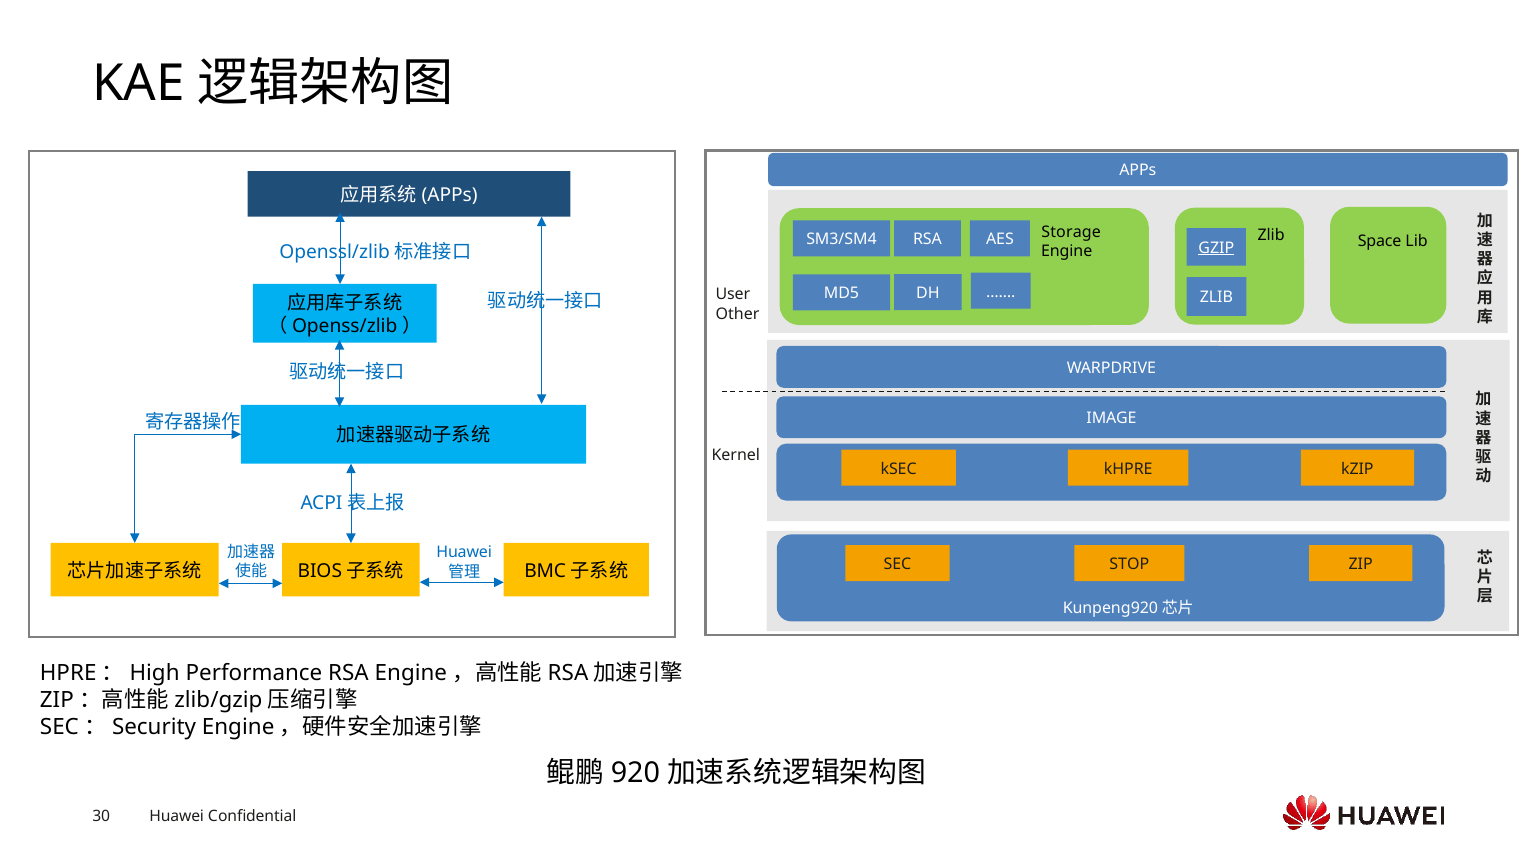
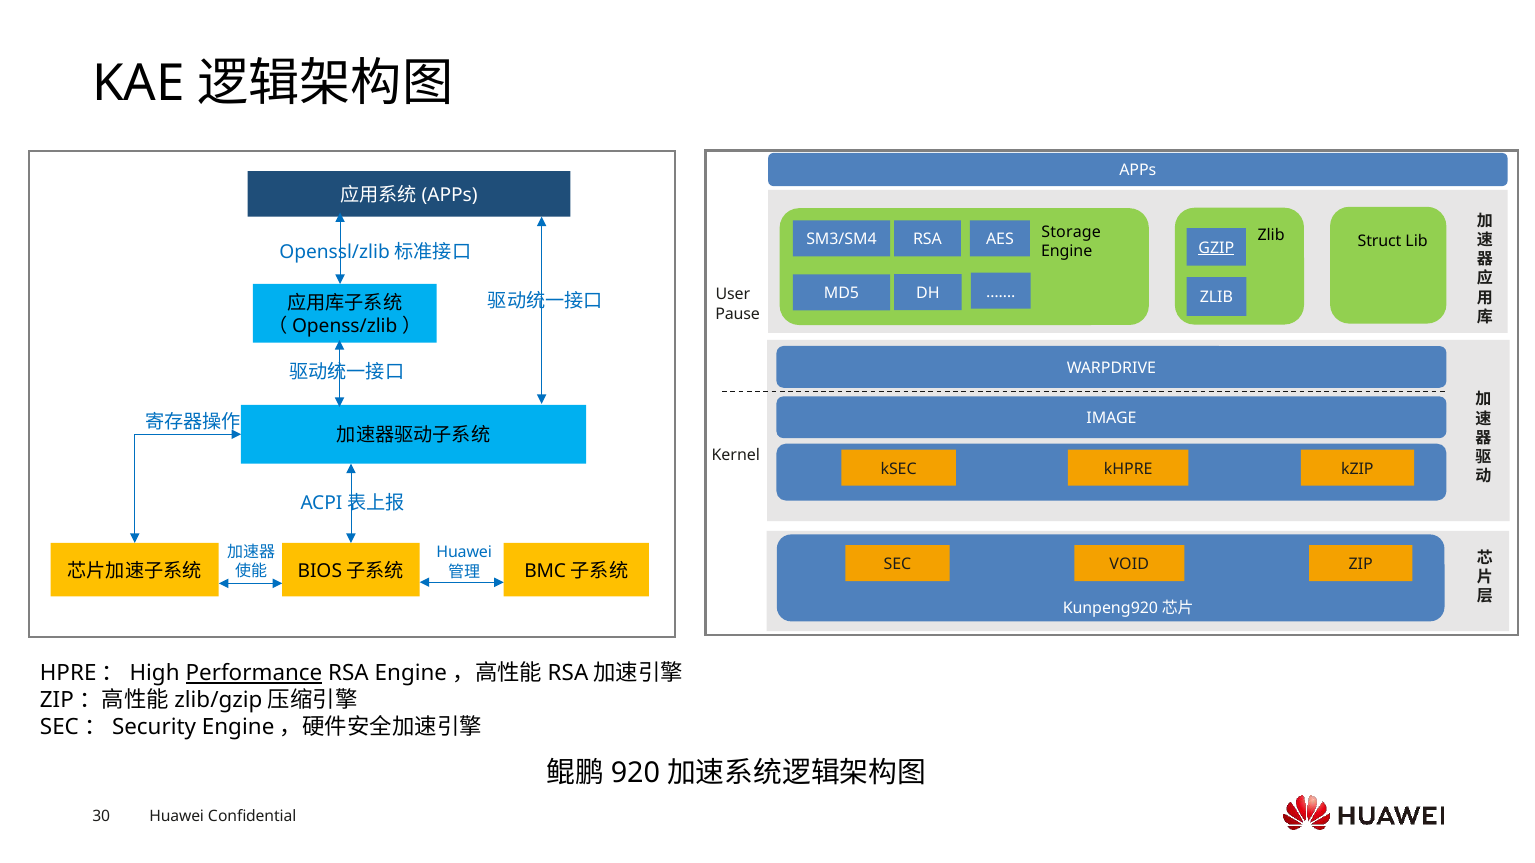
Space: Space -> Struct (1380, 241)
Other: Other -> Pause (738, 314)
STOP: STOP -> VOID (1129, 565)
Performance underline: none -> present (254, 674)
